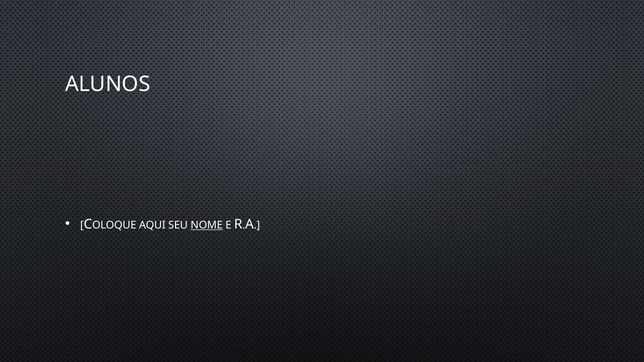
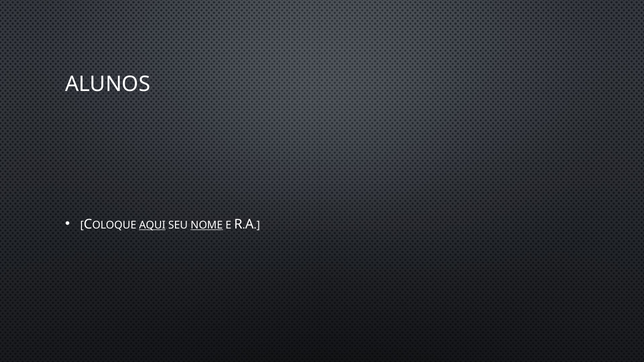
AQUI underline: none -> present (152, 225)
